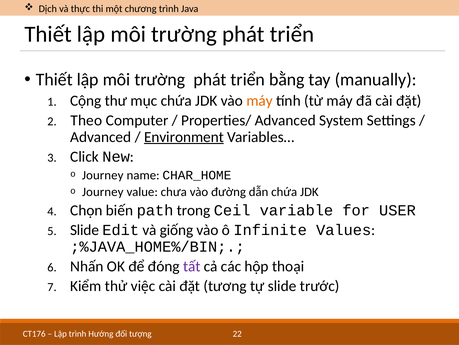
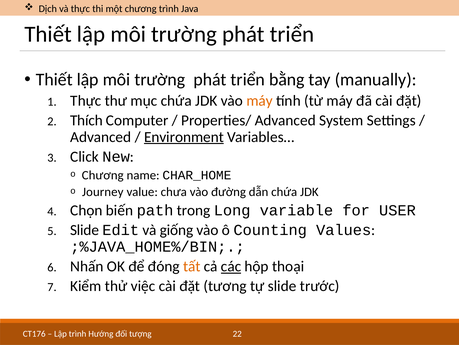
Cộng: Cộng -> Thực (86, 101)
Theo: Theo -> Thích (86, 120)
Journey: Journey -> Chương (103, 175)
Ceil: Ceil -> Long (232, 210)
Infinite: Infinite -> Counting (270, 230)
tất colour: purple -> orange (192, 266)
các underline: none -> present (231, 266)
